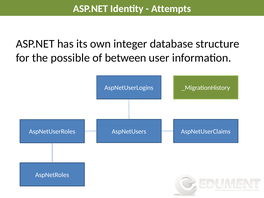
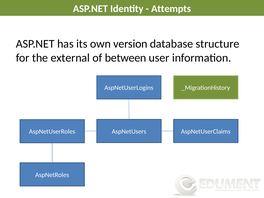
integer: integer -> version (130, 44)
possible: possible -> external (70, 58)
